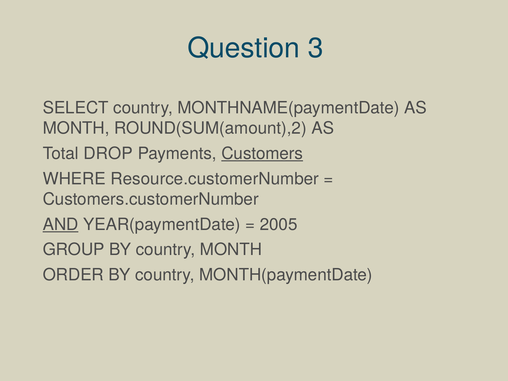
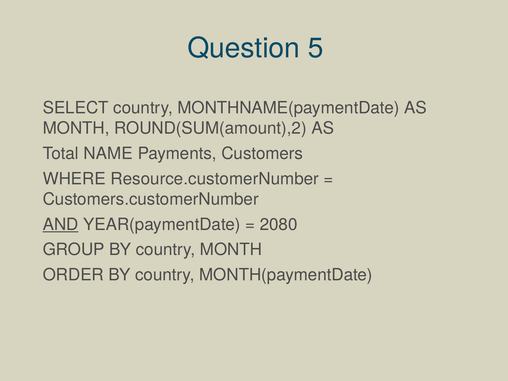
3: 3 -> 5 (316, 48)
DROP: DROP -> NAME (108, 154)
Customers underline: present -> none (262, 154)
2005: 2005 -> 2080 (279, 224)
